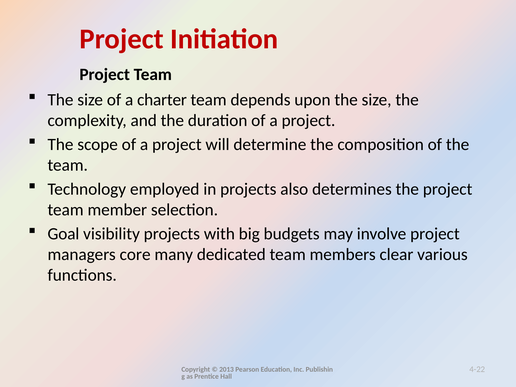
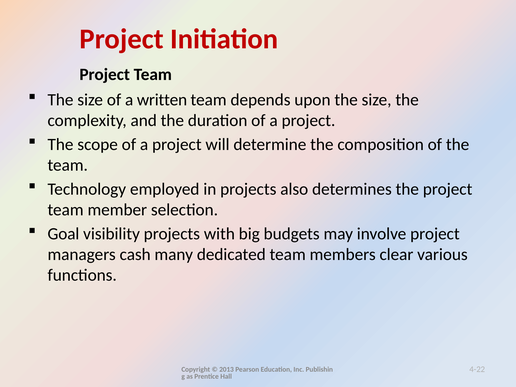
charter: charter -> written (162, 100)
core: core -> cash (135, 255)
